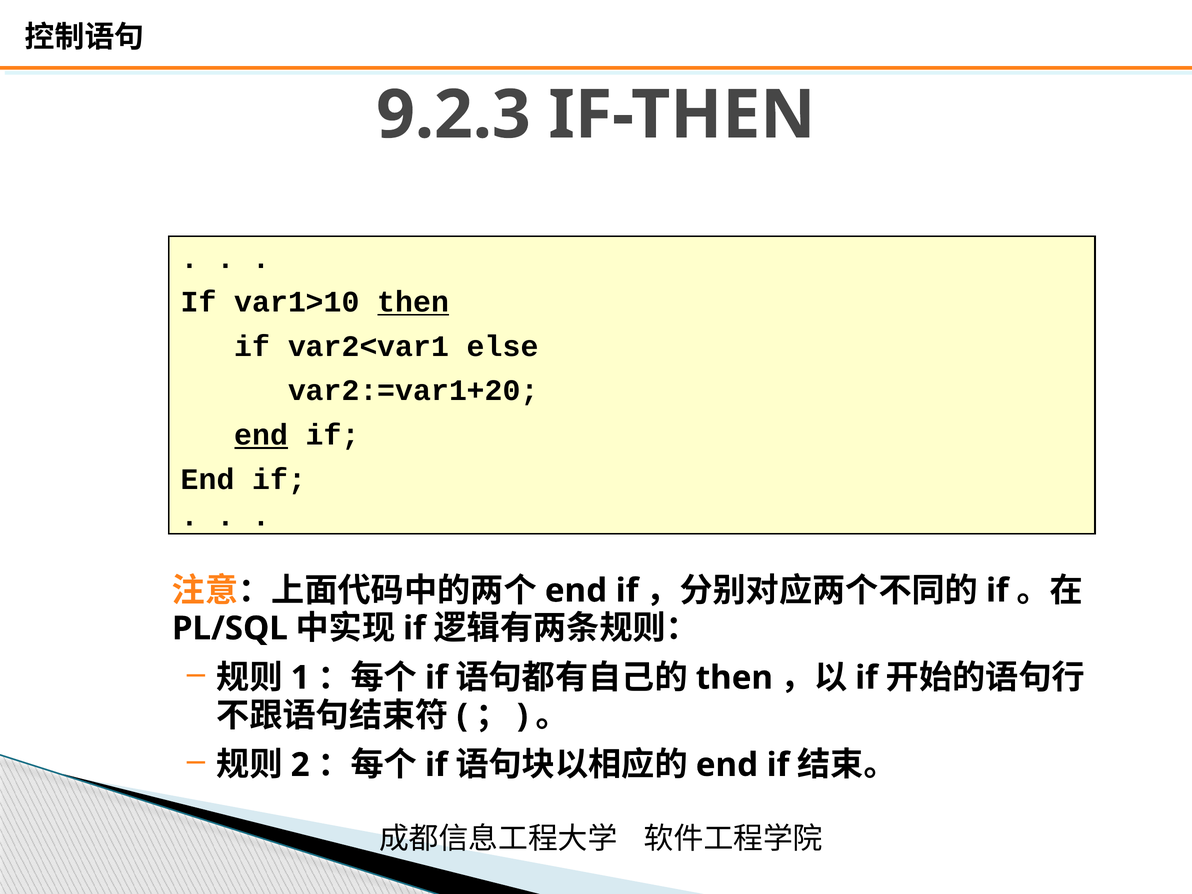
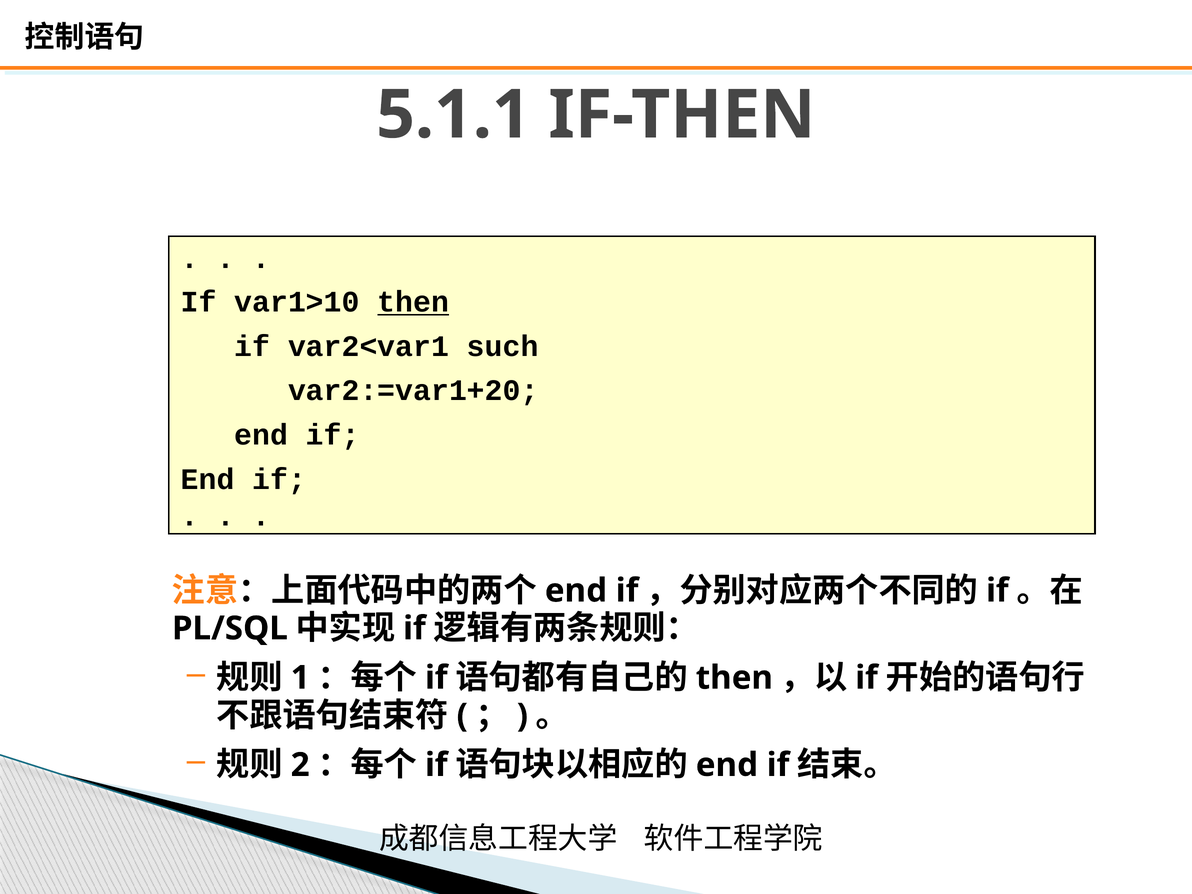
9.2.3: 9.2.3 -> 5.1.1 (453, 115)
else: else -> such (503, 346)
end underline: present -> none (261, 435)
